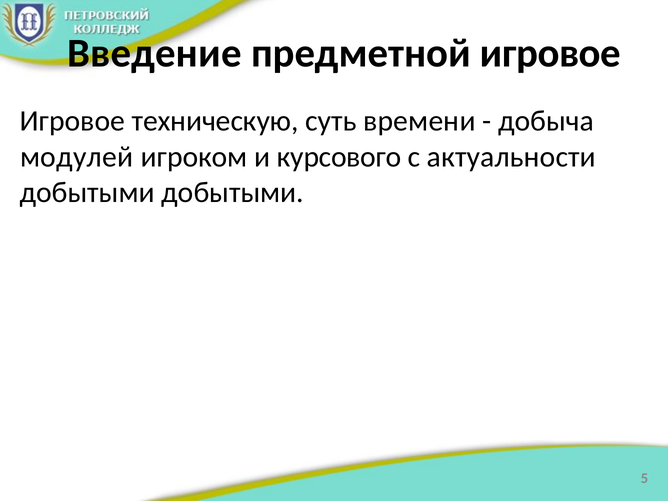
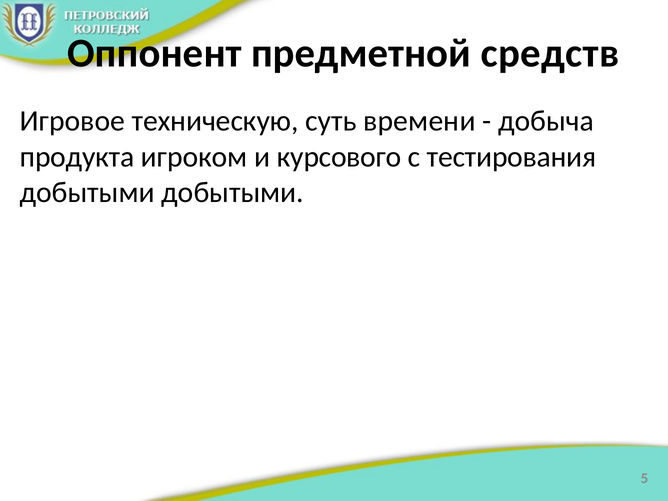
Введение: Введение -> Оппонент (154, 53)
предметной игровое: игровое -> средств (550, 53)
модулей: модулей -> продукта (77, 157)
актуальности: актуальности -> тестирования (512, 157)
